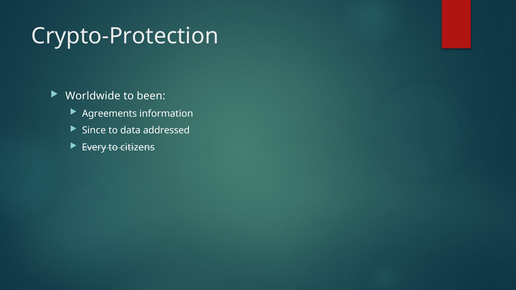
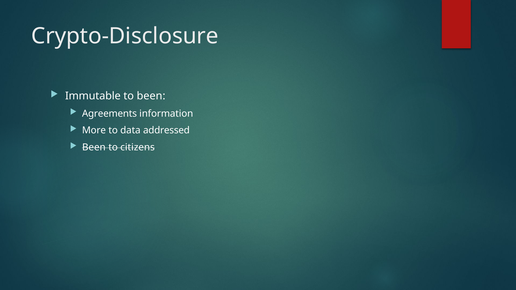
Crypto-Protection: Crypto-Protection -> Crypto-Disclosure (125, 36)
Worldwide: Worldwide -> Immutable (93, 96)
Since: Since -> More (94, 131)
Every: Every -> Been (94, 148)
